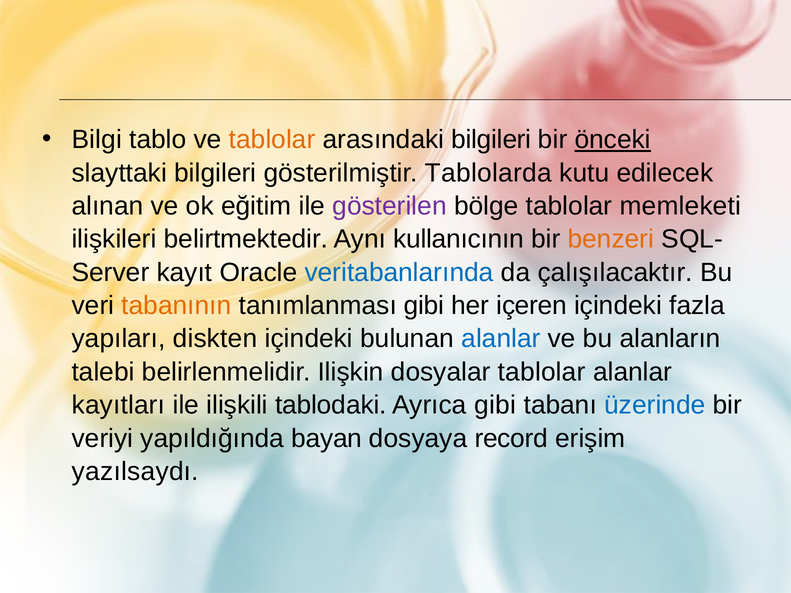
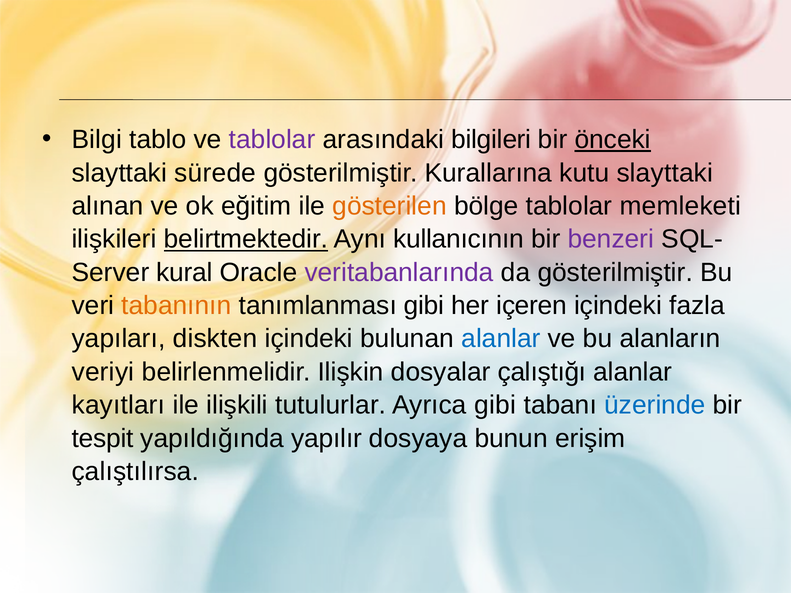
tablolar colour: orange -> purple (272, 140)
slayttaki bilgileri: bilgileri -> sürede (215, 173)
Tablolarda: Tablolarda -> Kurallarına (488, 173)
kutu edilecek: edilecek -> slayttaki (665, 173)
gösterilen colour: purple -> orange (390, 206)
belirtmektedir underline: none -> present (246, 239)
benzeri colour: orange -> purple (611, 239)
kayıt: kayıt -> kural (185, 273)
veritabanlarında colour: blue -> purple (399, 273)
da çalışılacaktır: çalışılacaktır -> gösterilmiştir (615, 273)
talebi: talebi -> veriyi (103, 372)
dosyalar tablolar: tablolar -> çalıştığı (542, 372)
tablodaki: tablodaki -> tutulurlar (331, 405)
veriyi: veriyi -> tespit (103, 438)
bayan: bayan -> yapılır (327, 438)
record: record -> bunun (511, 438)
yazılsaydı: yazılsaydı -> çalıştılırsa (135, 472)
